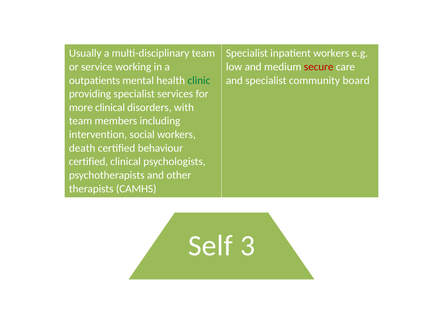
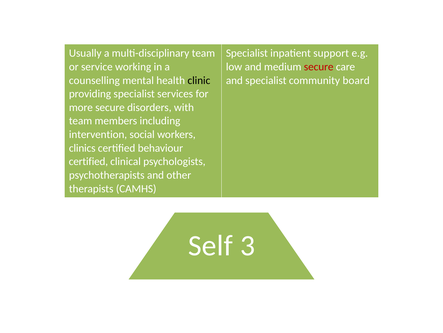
inpatient workers: workers -> support (331, 53)
outpatients: outpatients -> counselling (94, 80)
clinic colour: green -> black (199, 80)
more clinical: clinical -> secure (110, 107)
death: death -> clinics (82, 148)
